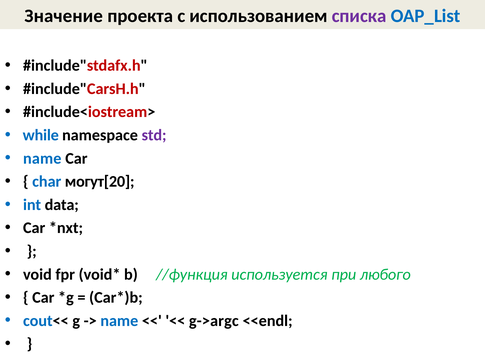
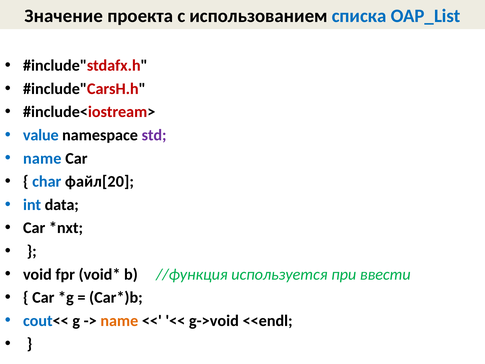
списка colour: purple -> blue (359, 16)
while: while -> value (41, 135)
могут[20: могут[20 -> файл[20 (99, 181)
любого: любого -> ввести (385, 274)
name colour: blue -> orange (119, 321)
g->argc: g->argc -> g->void (214, 321)
